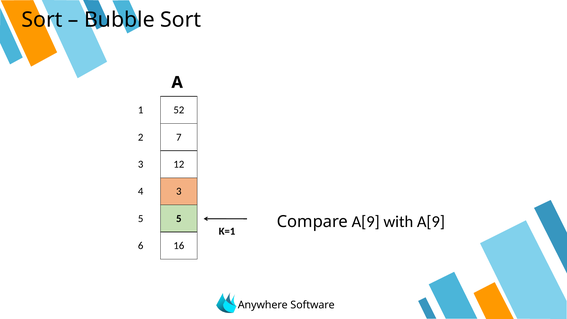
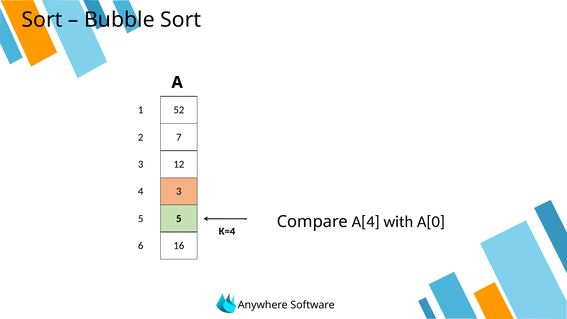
Κ=1: Κ=1 -> Κ=4 (227, 231)
Compare A[9: A[9 -> A[4 (366, 222)
with A[9: A[9 -> A[0 (431, 222)
